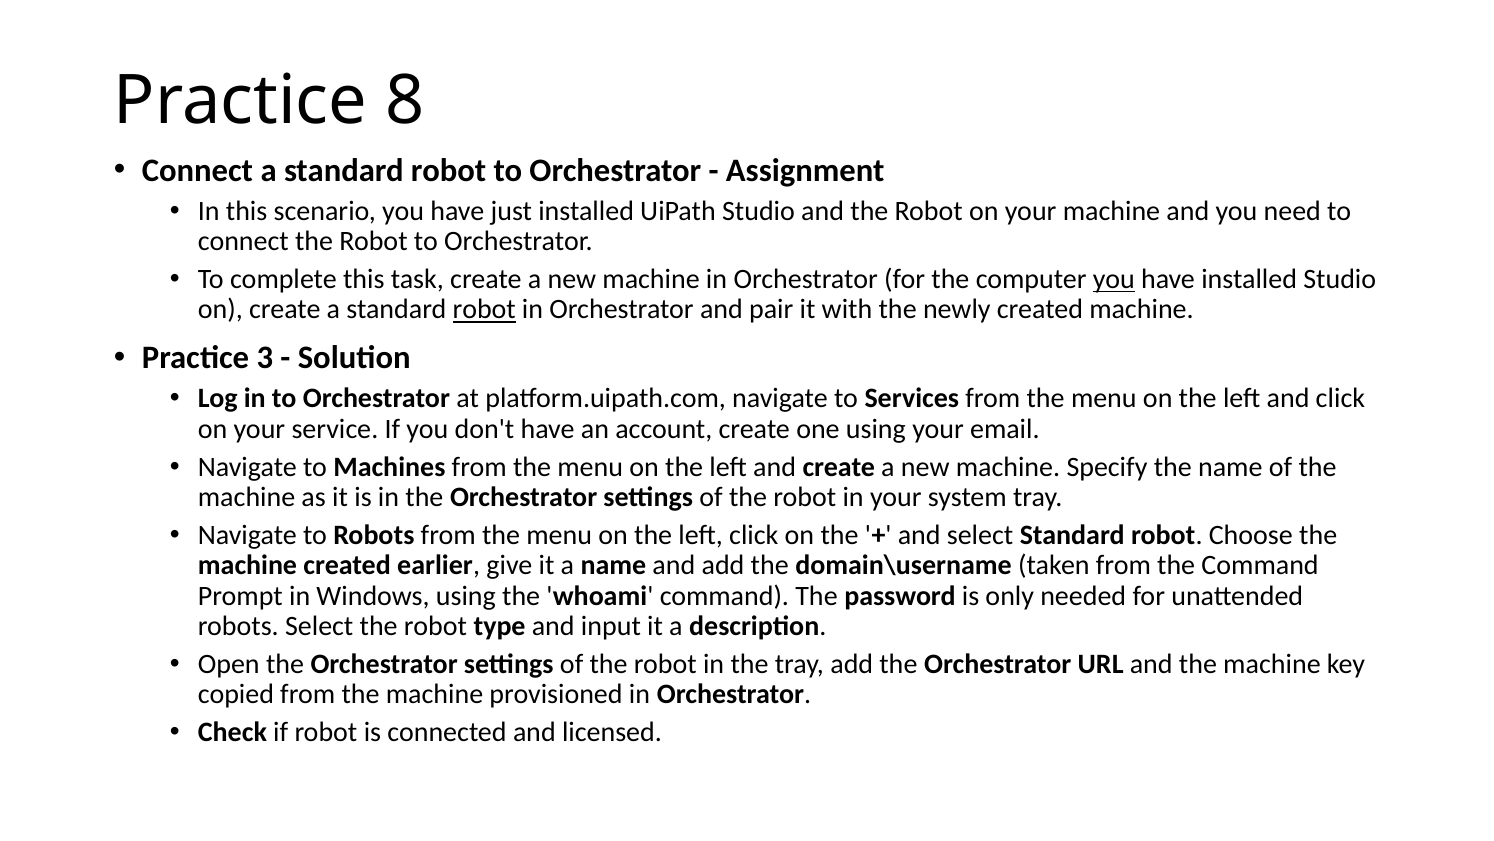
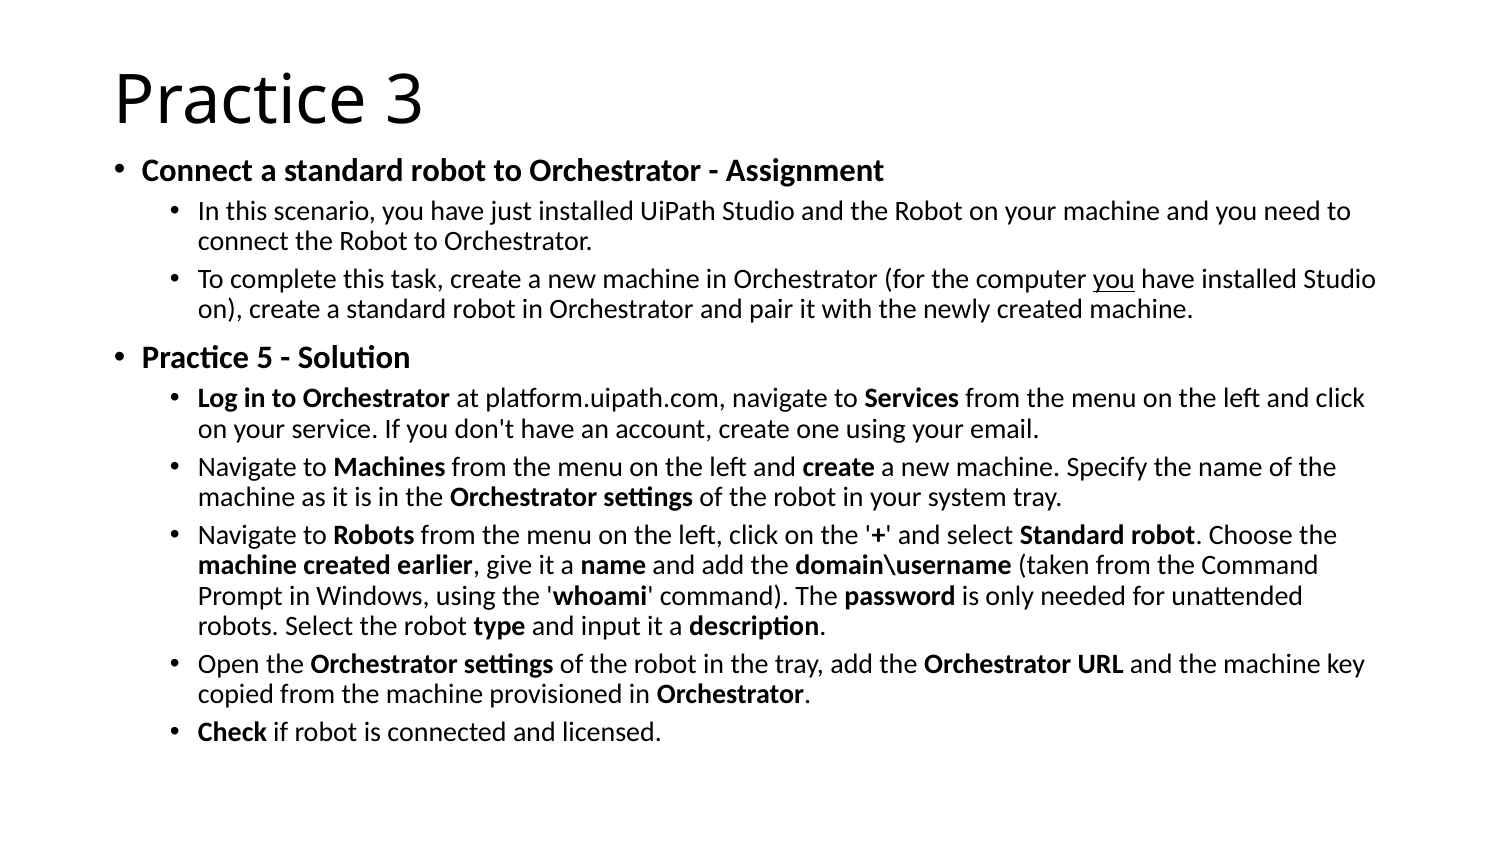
8: 8 -> 3 (405, 101)
robot underline: present -> none (484, 309)
3: 3 -> 5 (265, 358)
